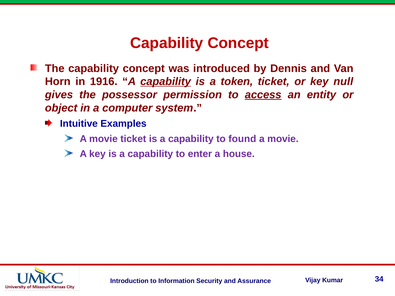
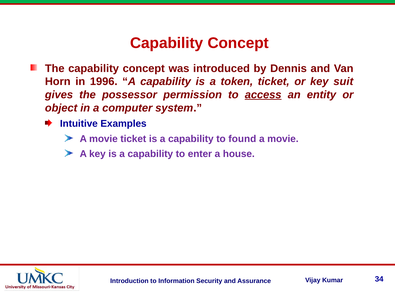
1916: 1916 -> 1996 (104, 82)
capability underline: present -> none (166, 82)
null: null -> suit (343, 82)
